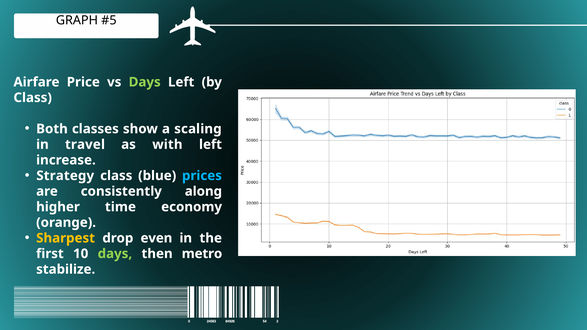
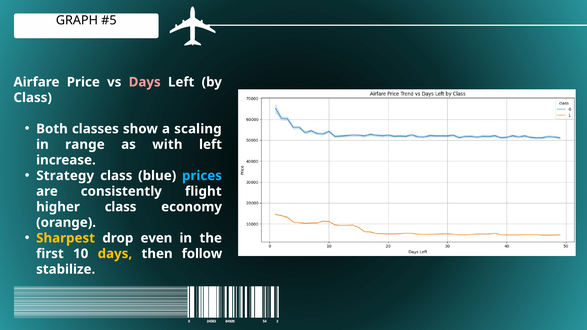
Days colour: light green -> pink (145, 82)
travel: travel -> range (85, 145)
along: along -> flight (203, 191)
higher time: time -> class (121, 207)
days colour: light green -> yellow (115, 254)
metro: metro -> follow (202, 254)
